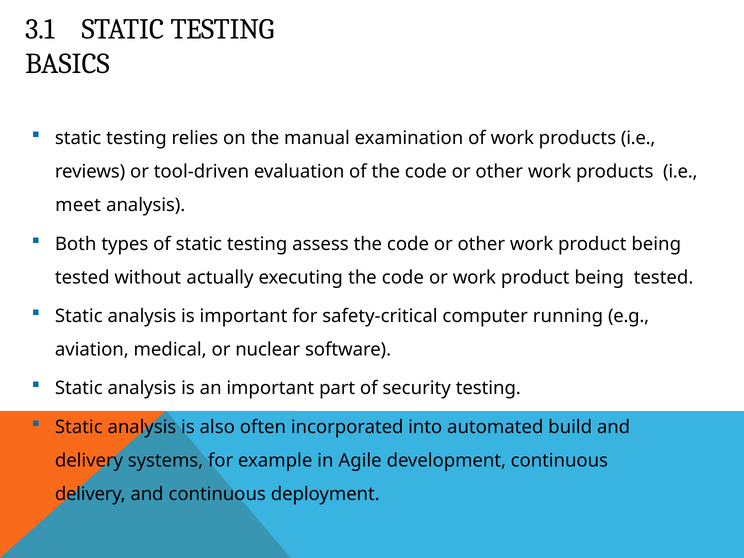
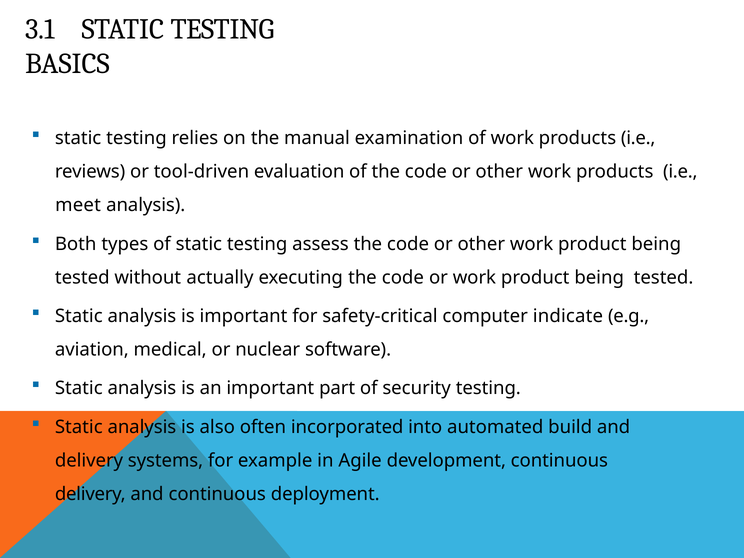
running: running -> indicate (568, 316)
